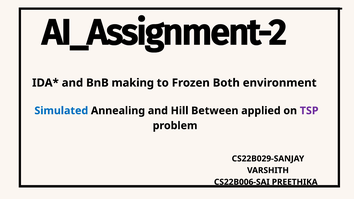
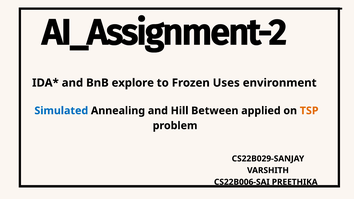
making: making -> explore (133, 83)
Both: Both -> Uses (226, 83)
TSP colour: purple -> orange (309, 111)
